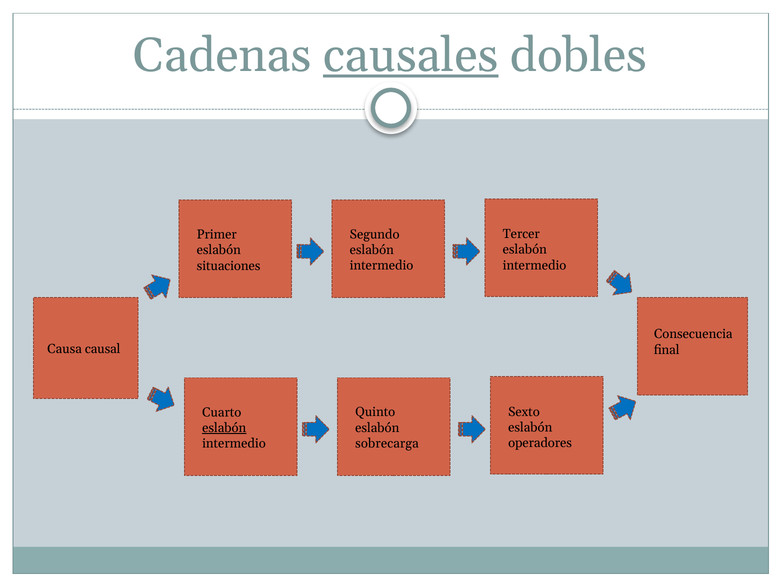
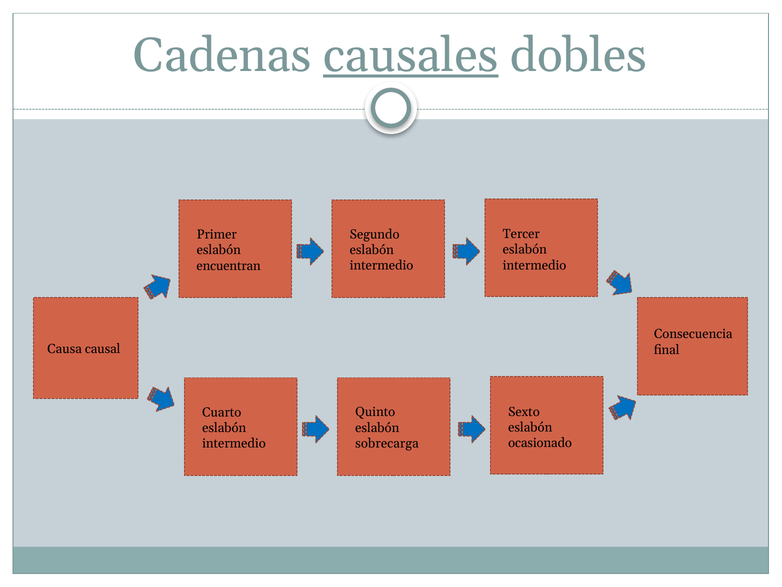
situaciones: situaciones -> encuentran (229, 266)
eslabón underline: present -> none (224, 428)
operadores: operadores -> ocasionado (540, 443)
